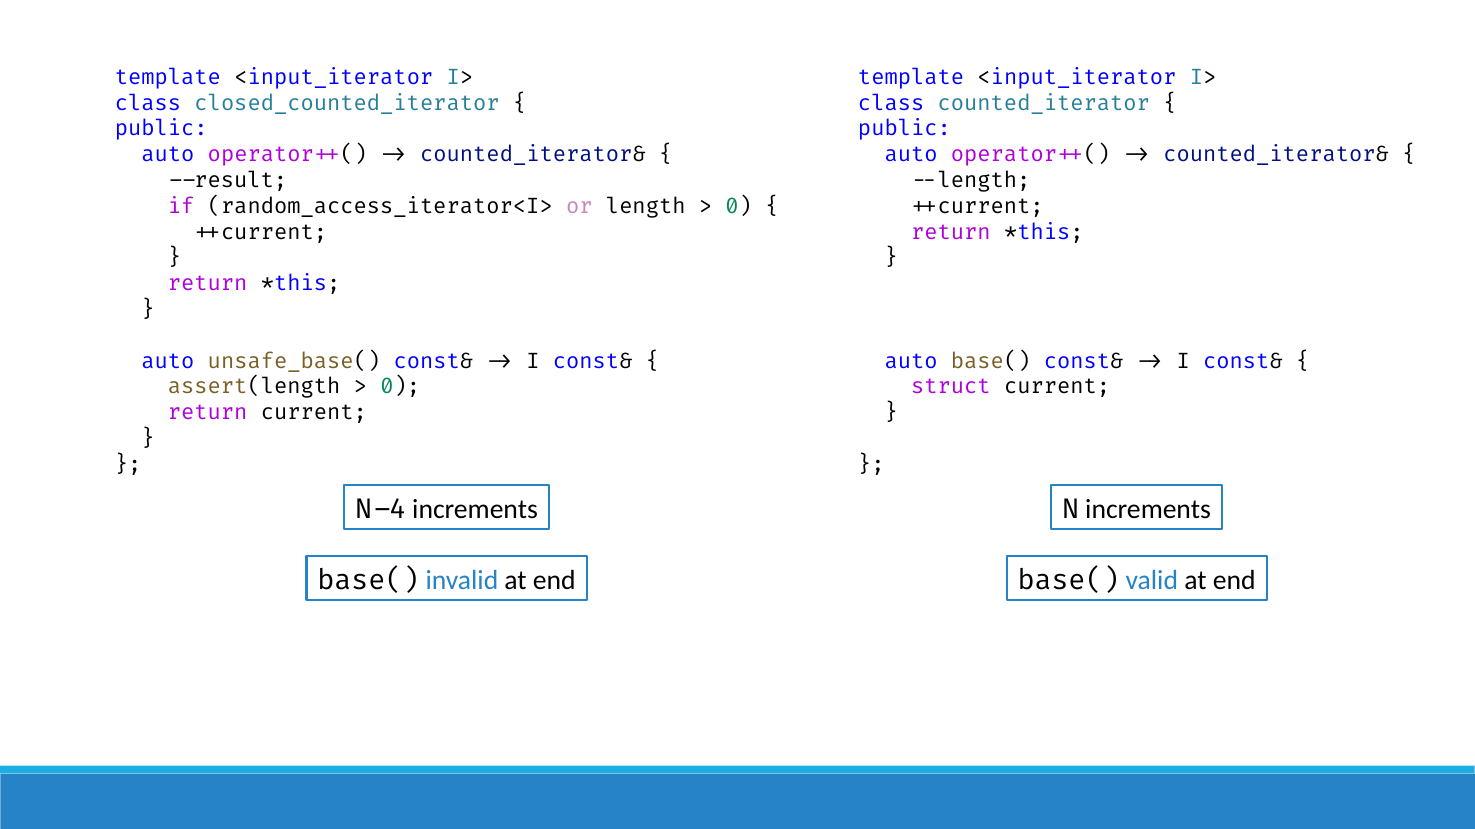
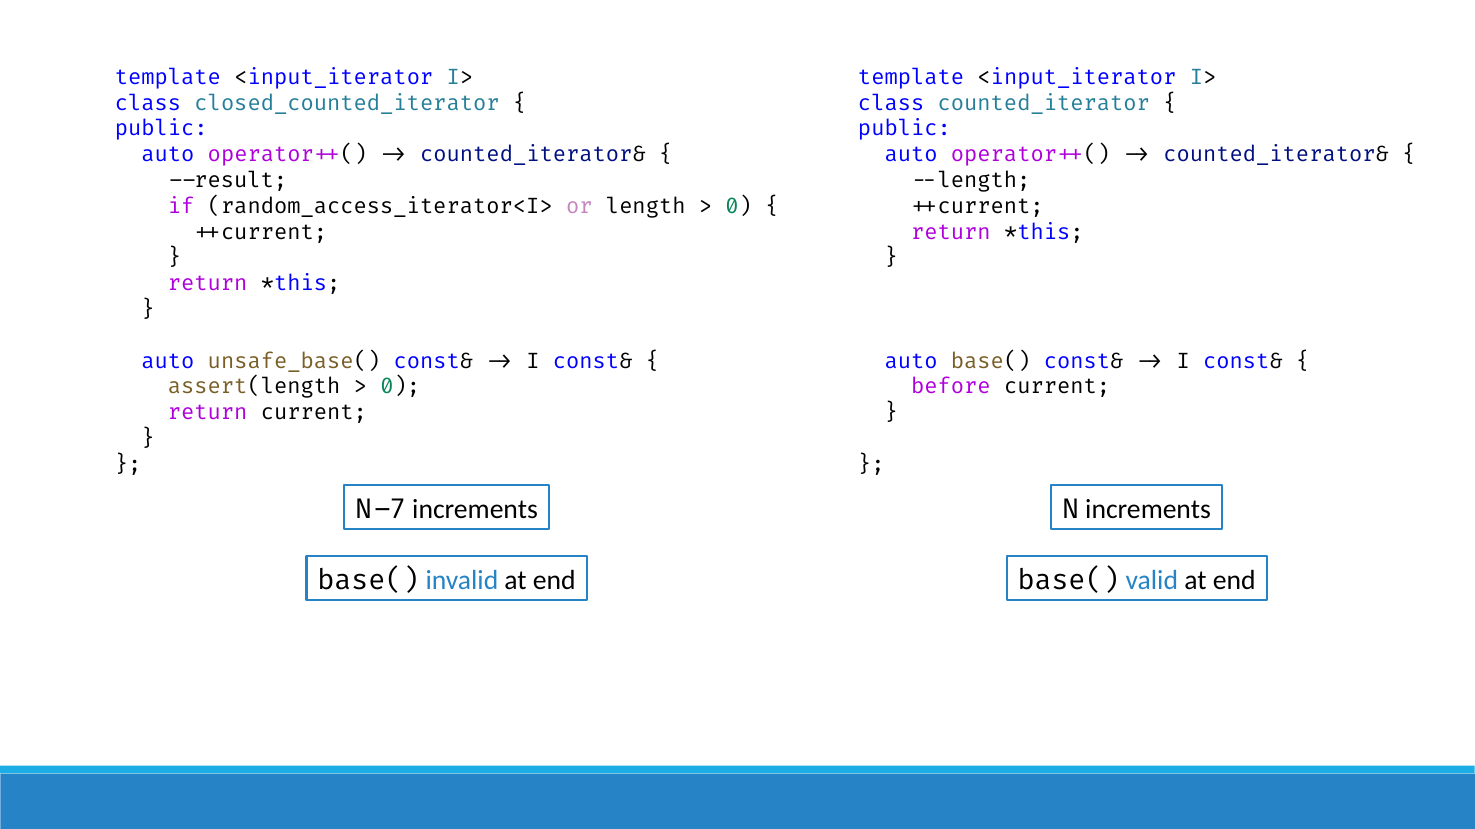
struct: struct -> before (951, 387)
N-4: N-4 -> N-7 (381, 509)
